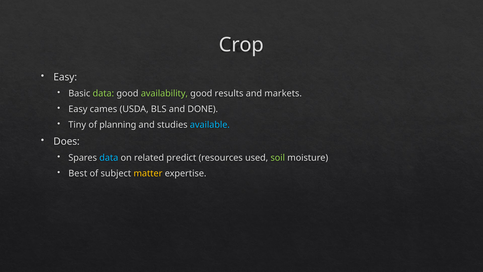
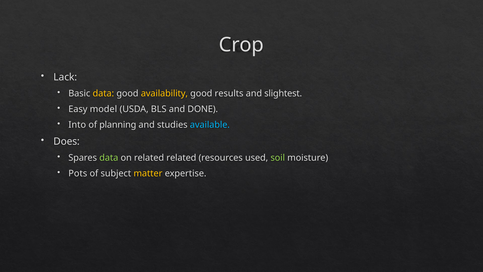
Easy: Easy -> Lack (65, 77)
data colour: light green -> yellow (103, 93)
availability colour: light green -> yellow (164, 93)
markets: markets -> slightest (283, 93)
cames: cames -> model (103, 109)
Tiny: Tiny -> Into (77, 125)
data colour: light blue -> light green (109, 158)
related predict: predict -> related (181, 158)
Best: Best -> Pots (78, 173)
